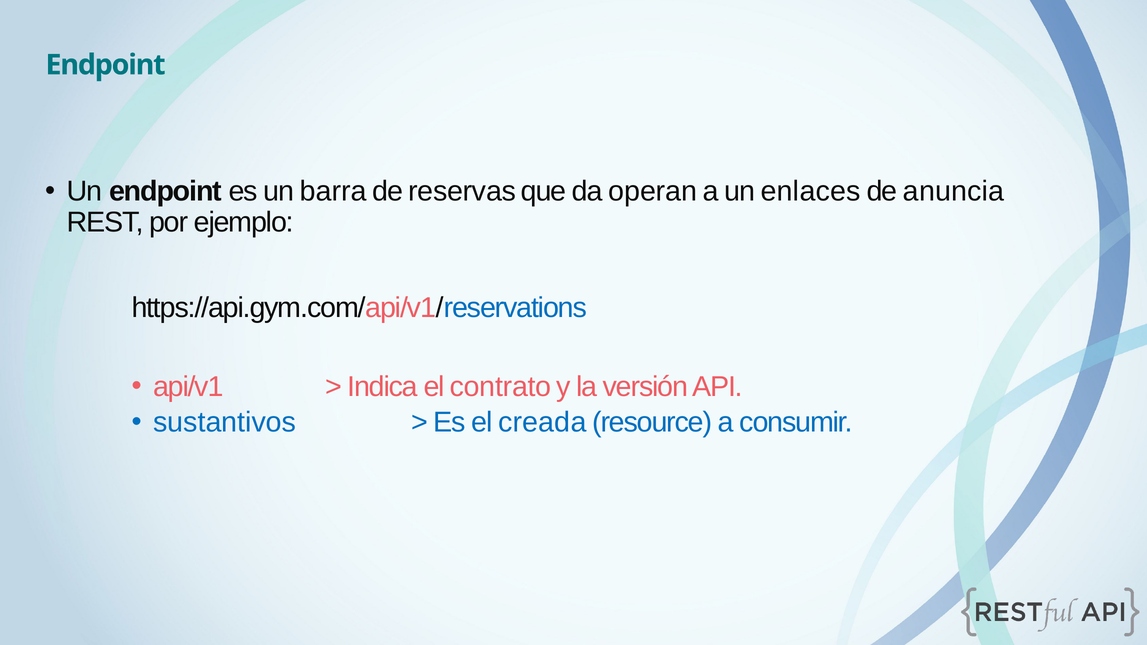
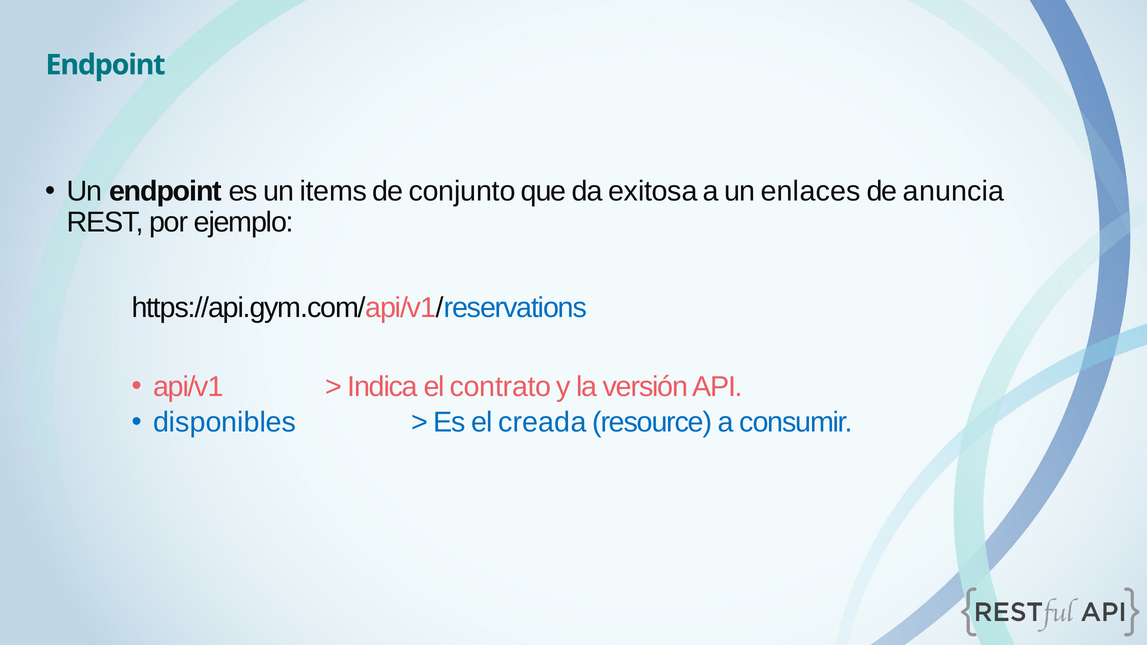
barra: barra -> items (333, 191)
reservas: reservas -> conjunto (462, 191)
operan: operan -> exitosa (653, 191)
sustantivos: sustantivos -> disponibles (225, 422)
